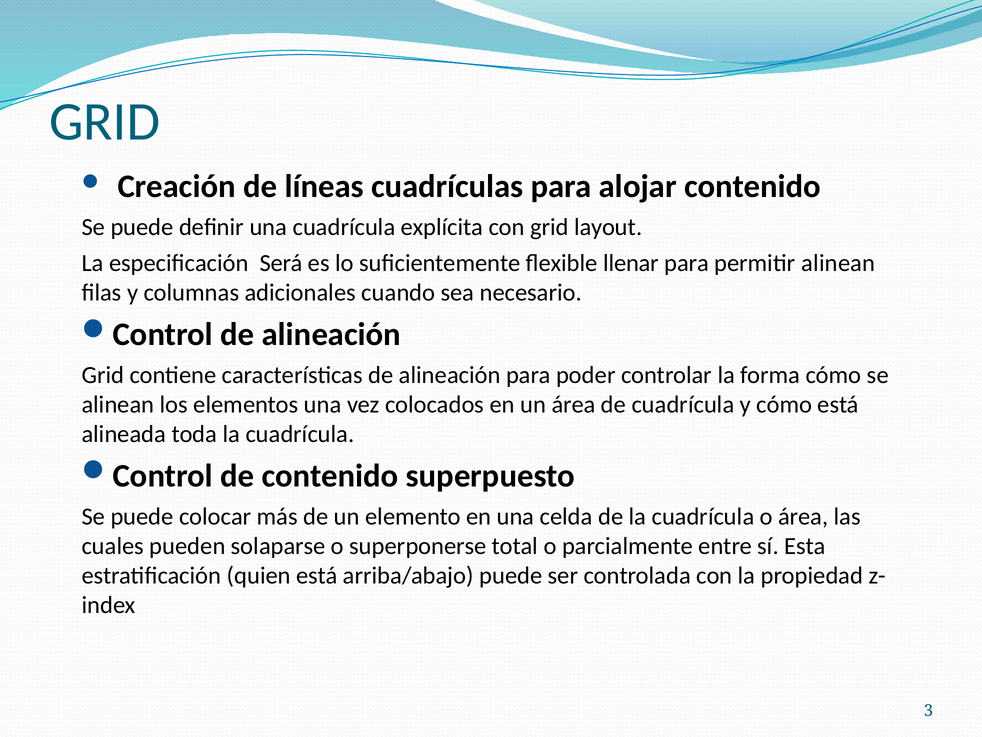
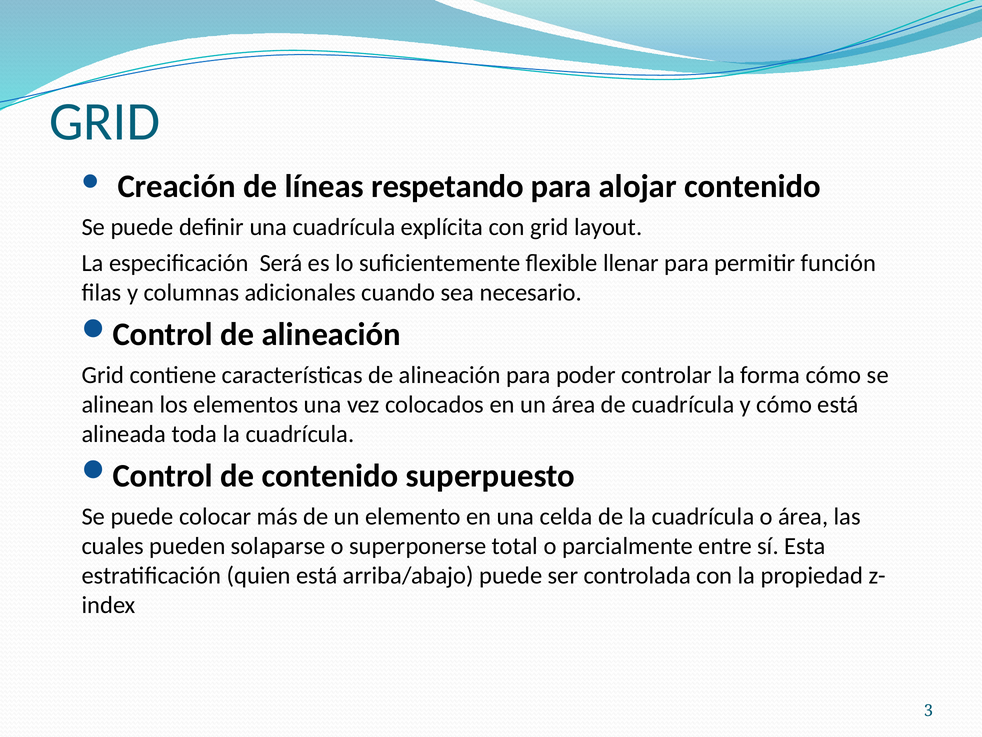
cuadrículas: cuadrículas -> respetando (447, 186)
permitir alinean: alinean -> función (838, 263)
